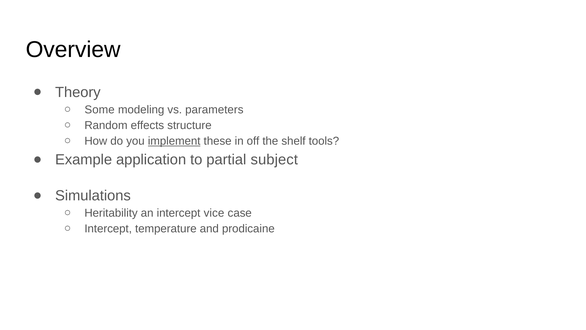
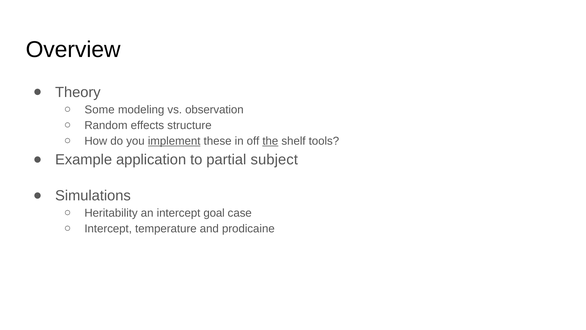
parameters: parameters -> observation (214, 110)
the underline: none -> present (270, 141)
vice: vice -> goal (214, 213)
